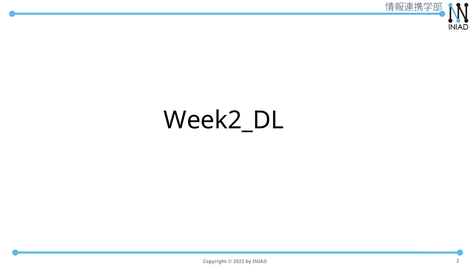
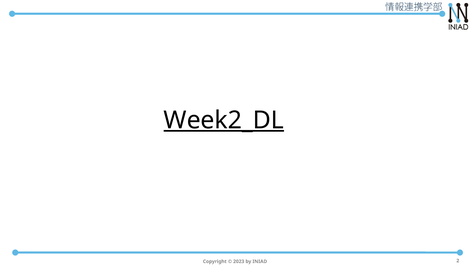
Week2_DL underline: none -> present (224, 120)
